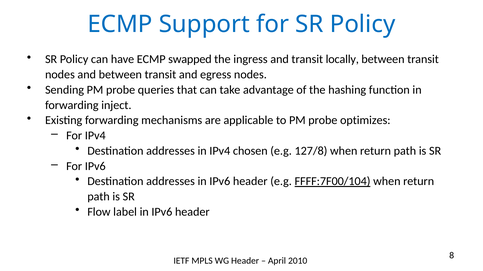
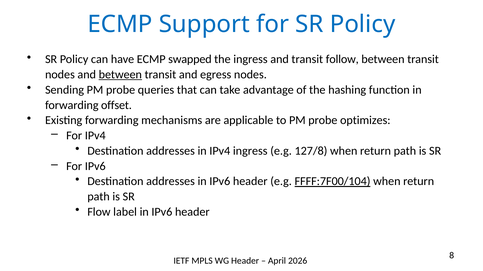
locally: locally -> follow (342, 59)
between underline: none -> present (120, 75)
inject: inject -> offset (116, 105)
IPv4 chosen: chosen -> ingress (250, 151)
2010: 2010 -> 2026 (298, 261)
